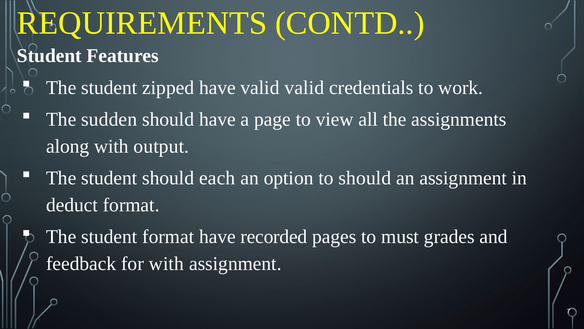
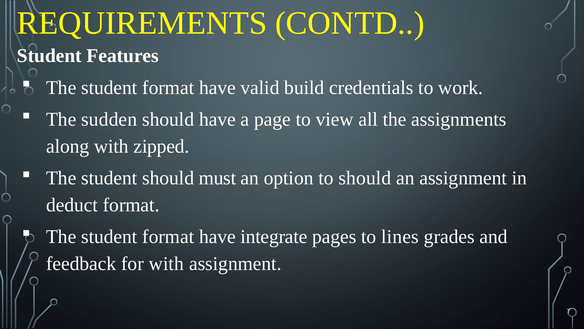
zipped: zipped -> format (168, 88)
valid valid: valid -> build (304, 88)
output: output -> zipped (161, 146)
each: each -> must (217, 178)
recorded: recorded -> integrate (274, 236)
must: must -> lines (400, 236)
